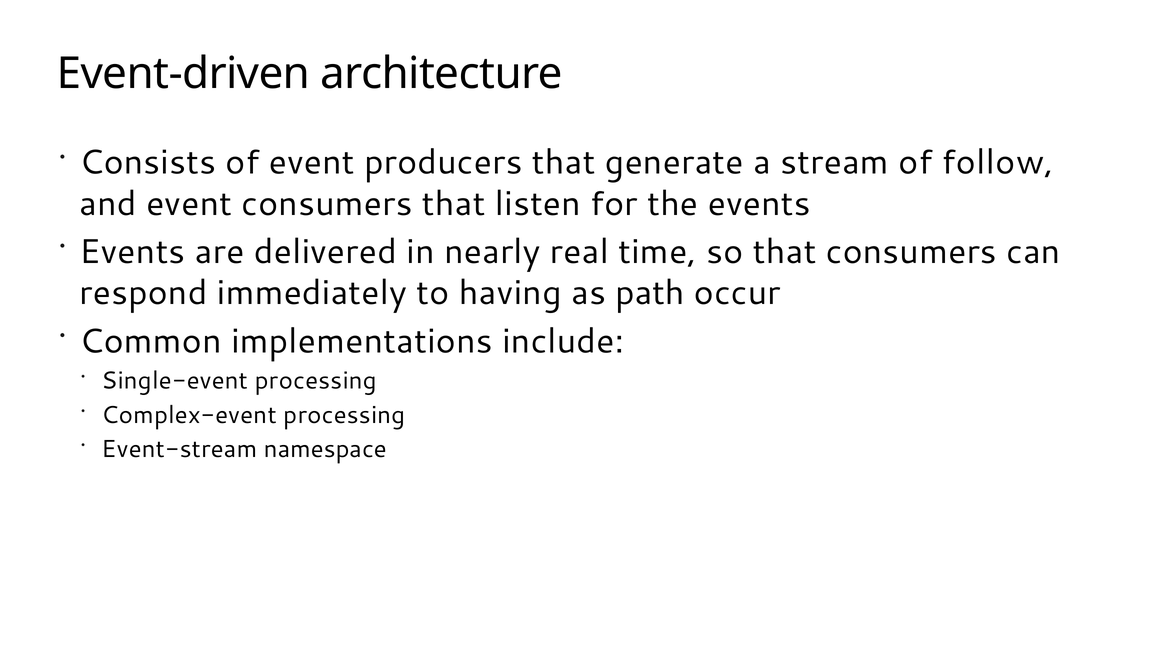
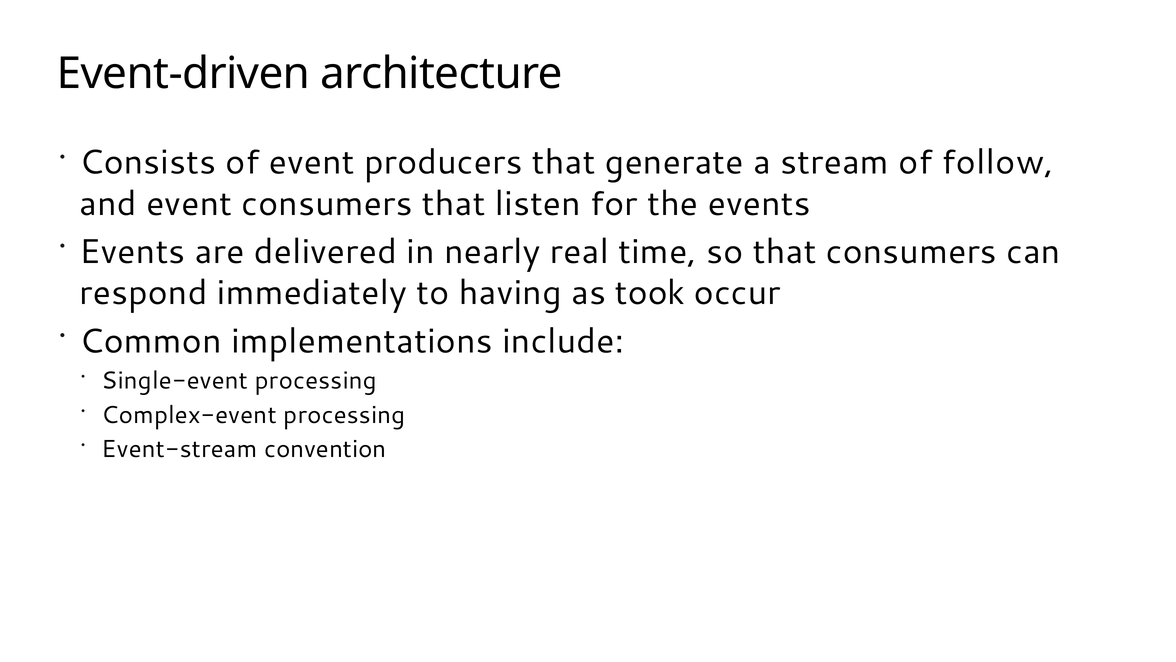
path: path -> took (650, 293)
namespace: namespace -> convention (325, 449)
